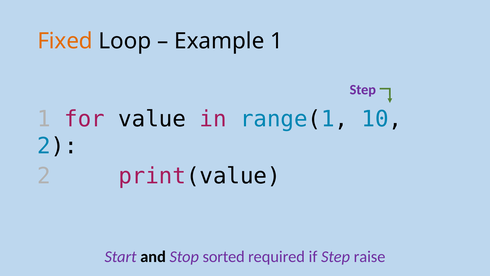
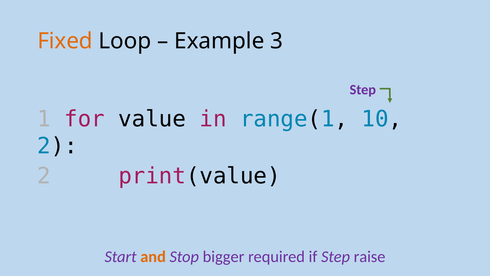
Example 1: 1 -> 3 (277, 41)
and colour: black -> orange (153, 257)
sorted: sorted -> bigger (224, 257)
